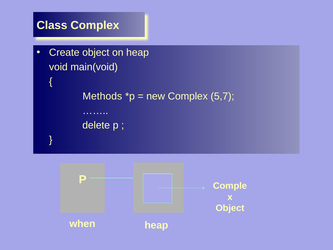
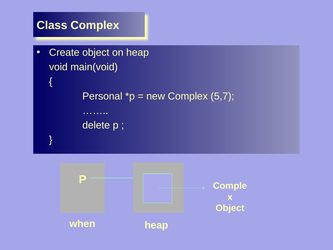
Methods: Methods -> Personal (102, 96)
